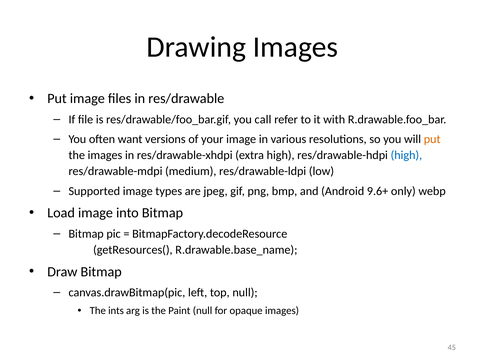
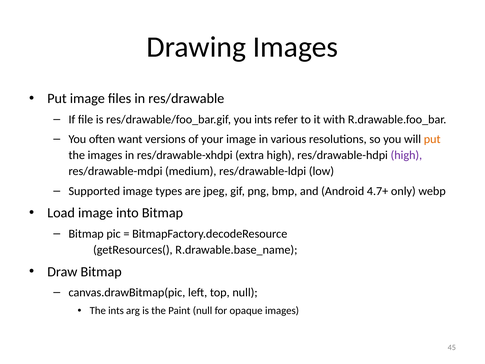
you call: call -> ints (263, 119)
high colour: blue -> purple (406, 155)
9.6+: 9.6+ -> 4.7+ (378, 191)
